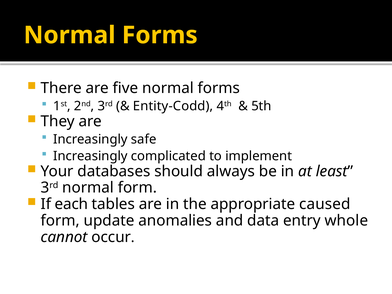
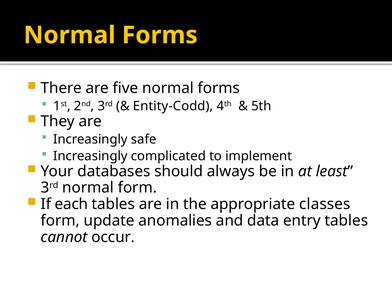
caused: caused -> classes (325, 204)
entry whole: whole -> tables (346, 221)
